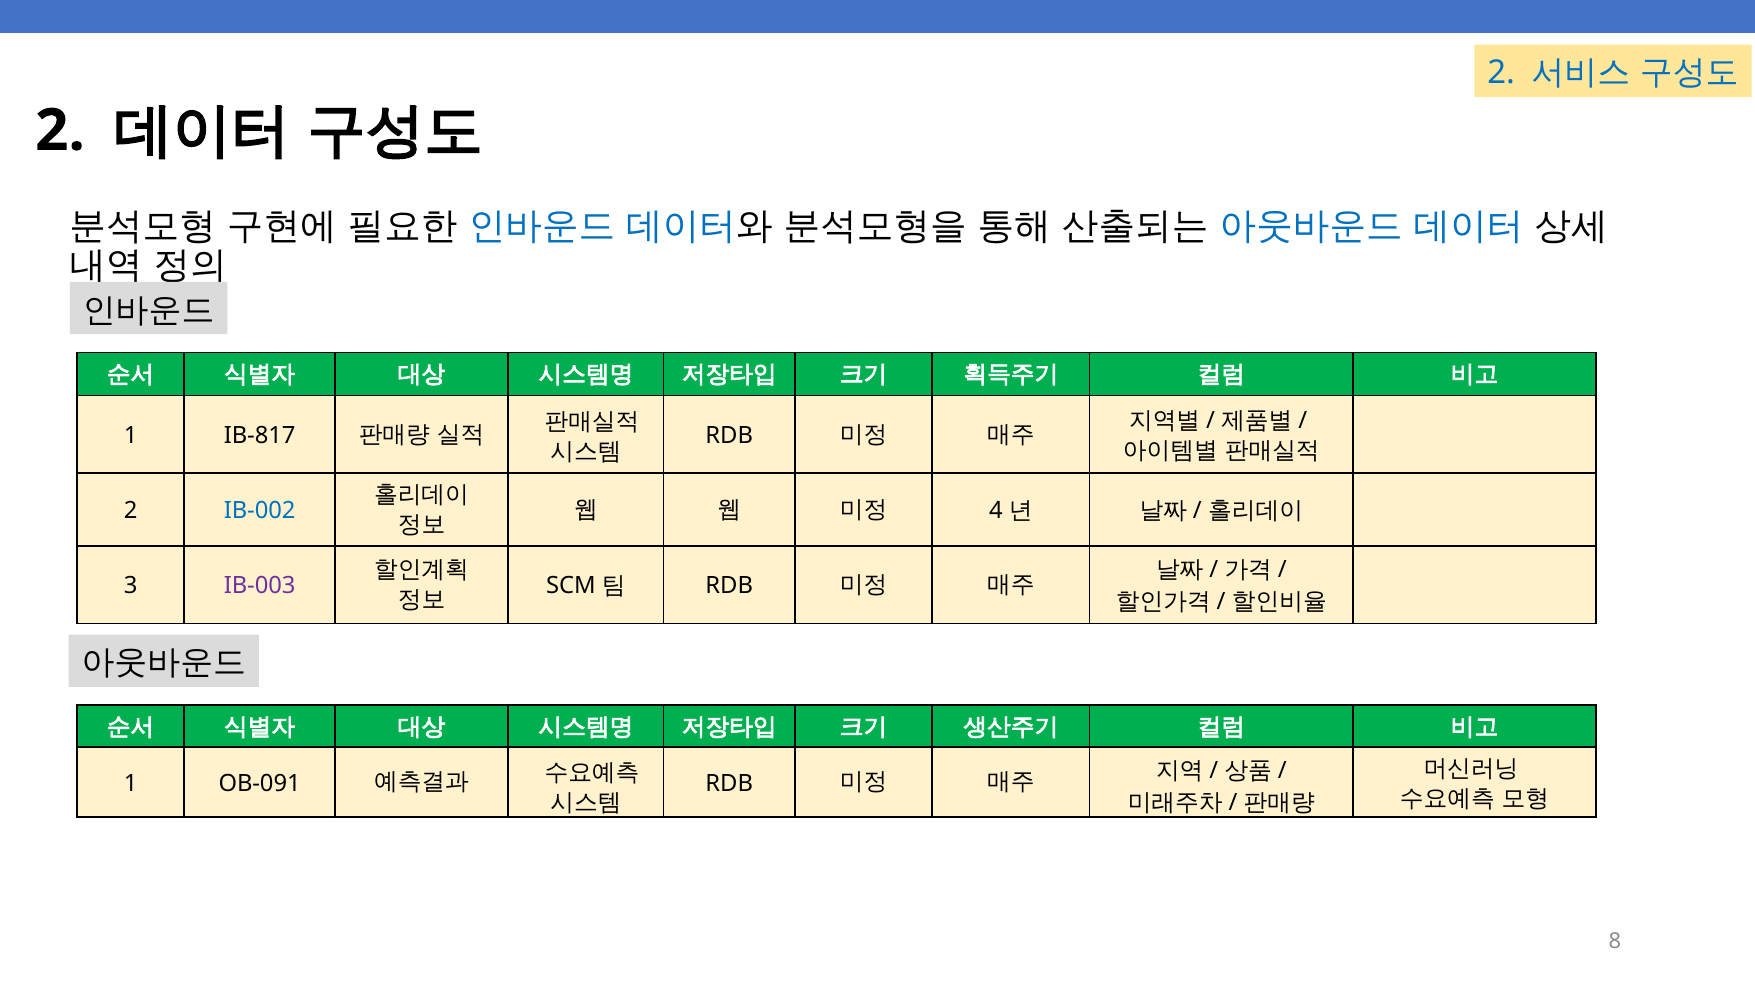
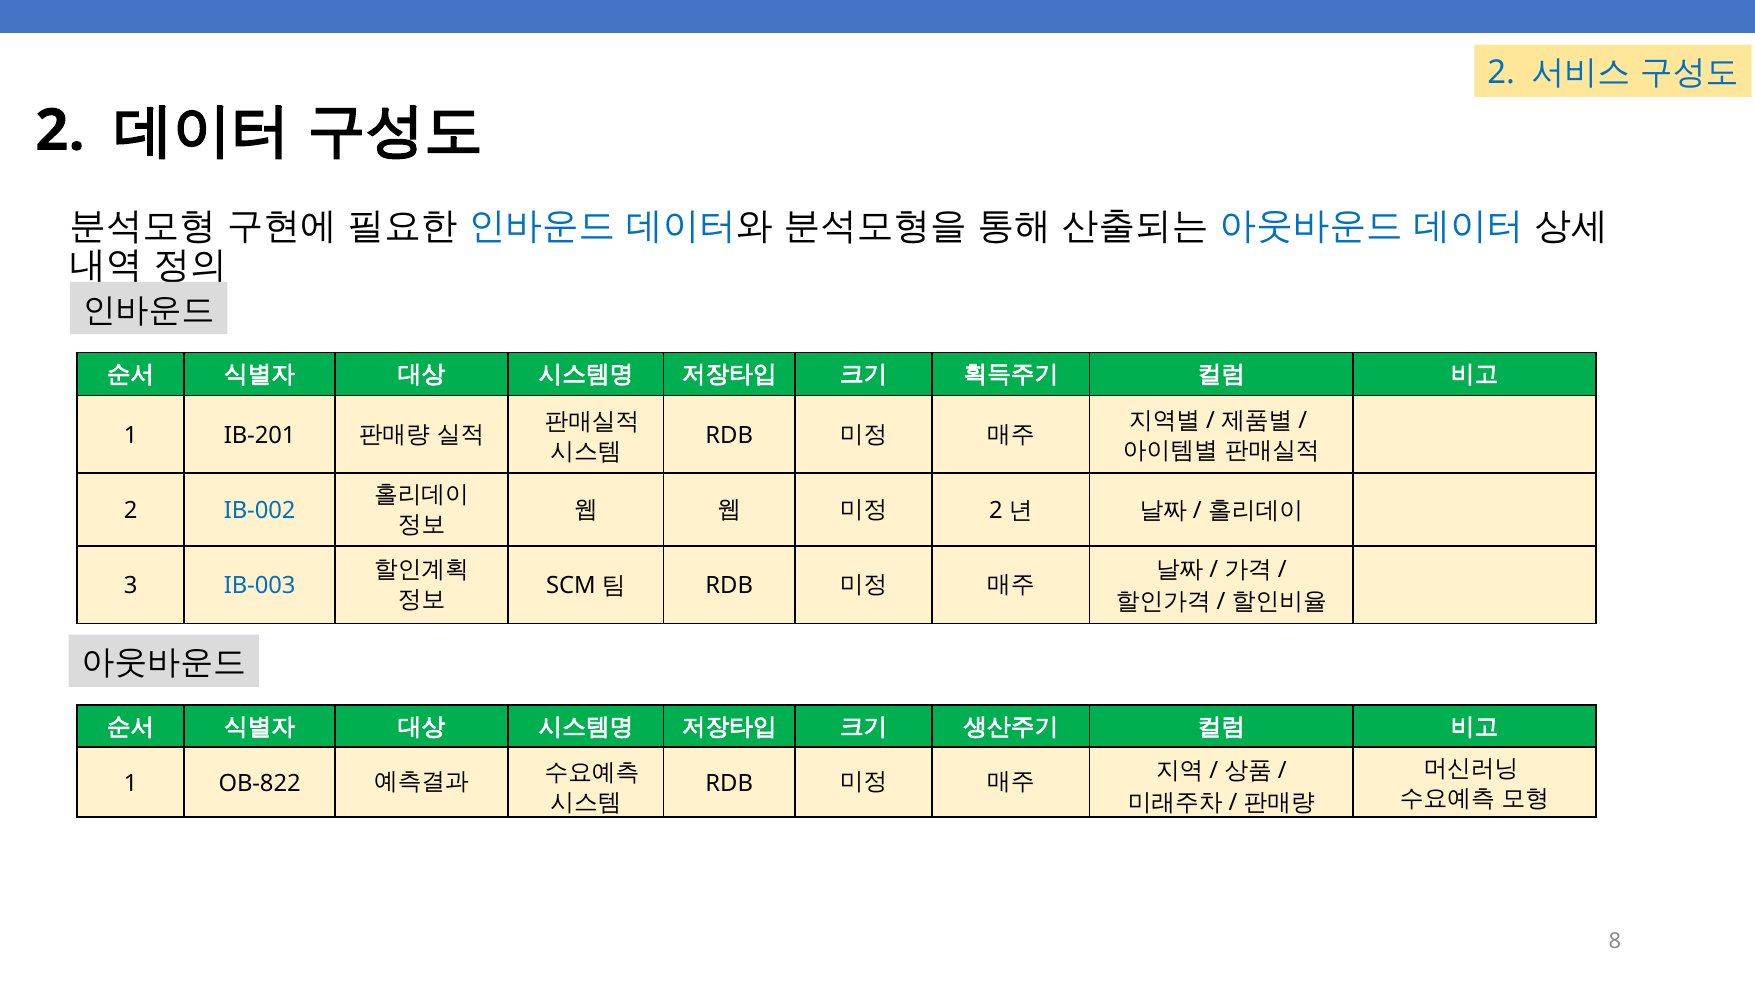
IB-817: IB-817 -> IB-201 (260, 435)
4: 4 -> 2 (996, 511)
IB-003 colour: purple -> blue (260, 586)
OB-091: OB-091 -> OB-822 (260, 783)
